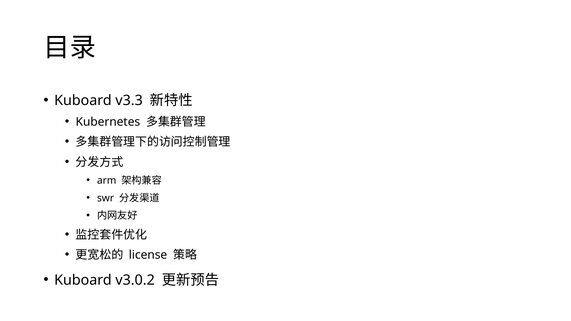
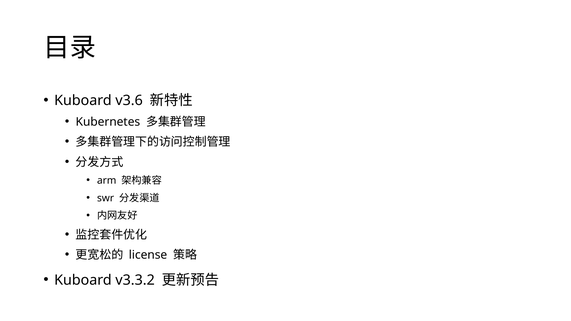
v3.3: v3.3 -> v3.6 (129, 101)
v3.0.2: v3.0.2 -> v3.3.2 (135, 280)
